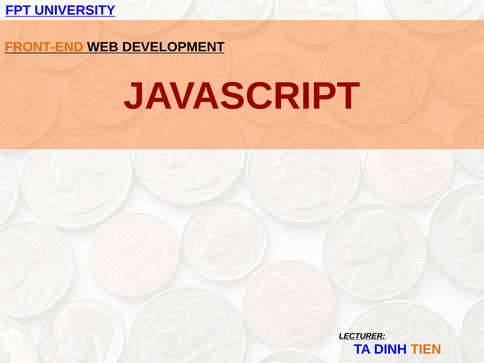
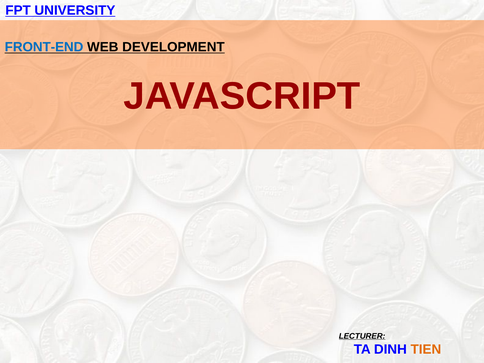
FRONT-END colour: orange -> blue (44, 47)
